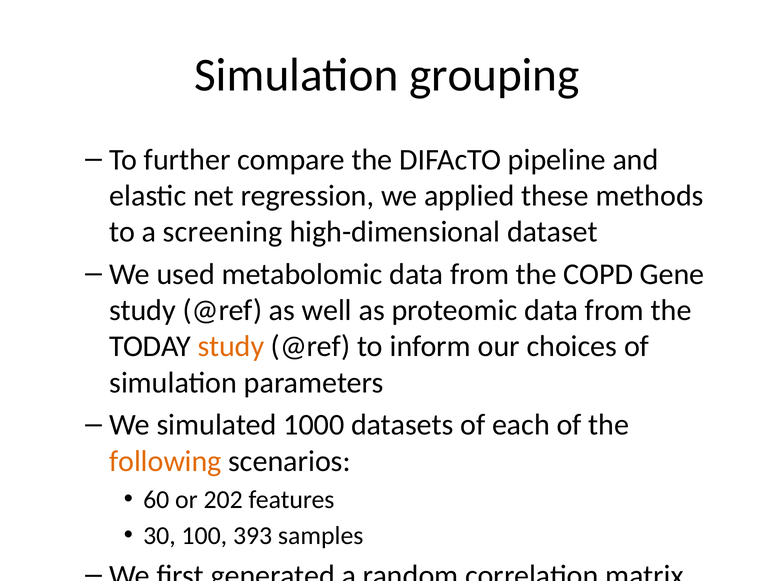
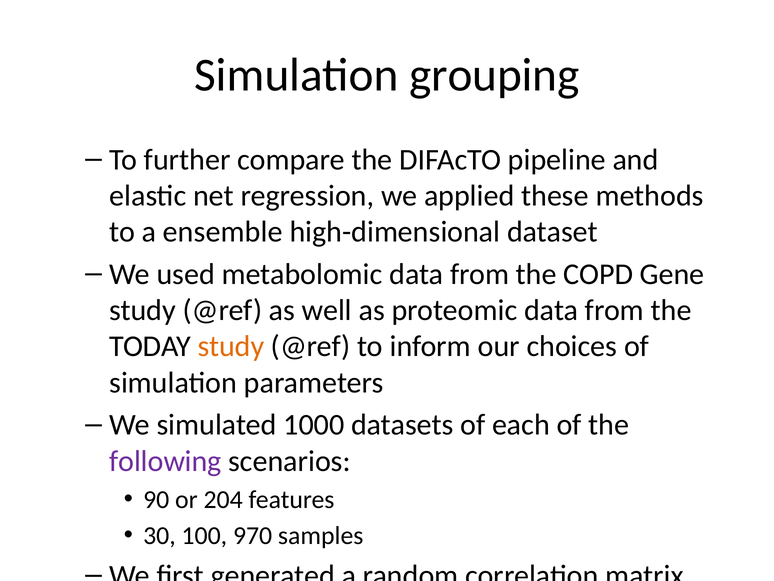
screening: screening -> ensemble (223, 232)
following colour: orange -> purple (165, 461)
60: 60 -> 90 (156, 499)
202: 202 -> 204 (223, 499)
393: 393 -> 970 (253, 535)
